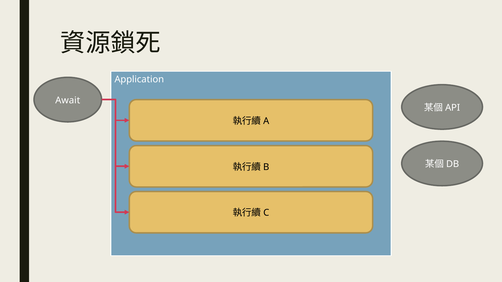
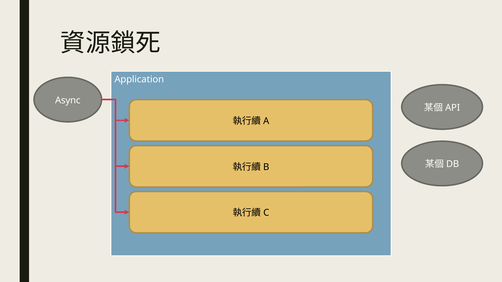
Await: Await -> Async (68, 100)
